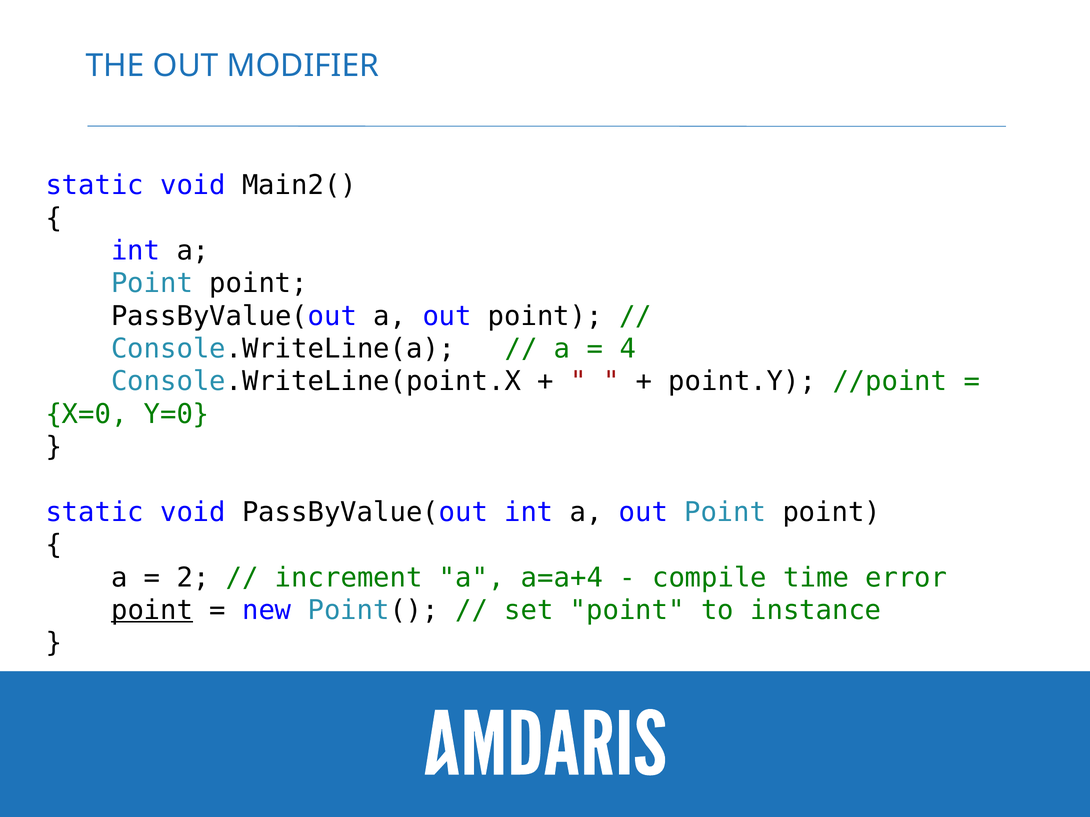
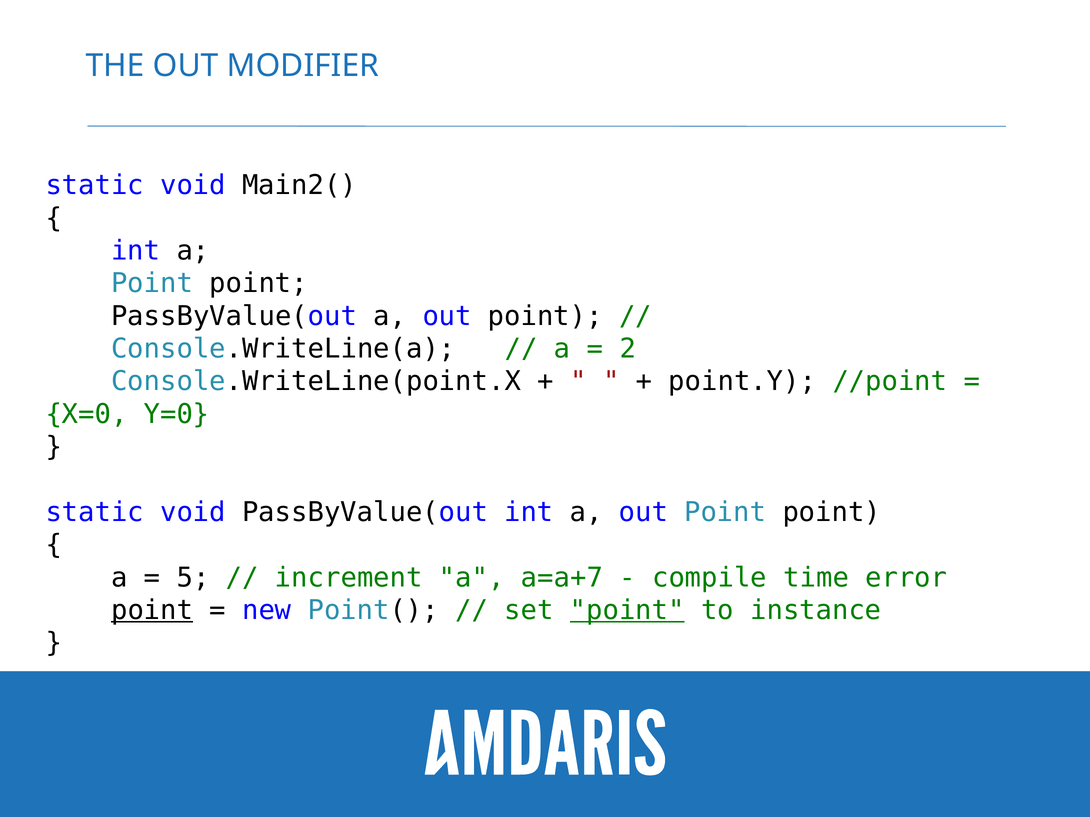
4: 4 -> 2 (628, 349)
2: 2 -> 5 (193, 578)
a=a+4: a=a+4 -> a=a+7 (562, 578)
point underline: none -> present (627, 611)
